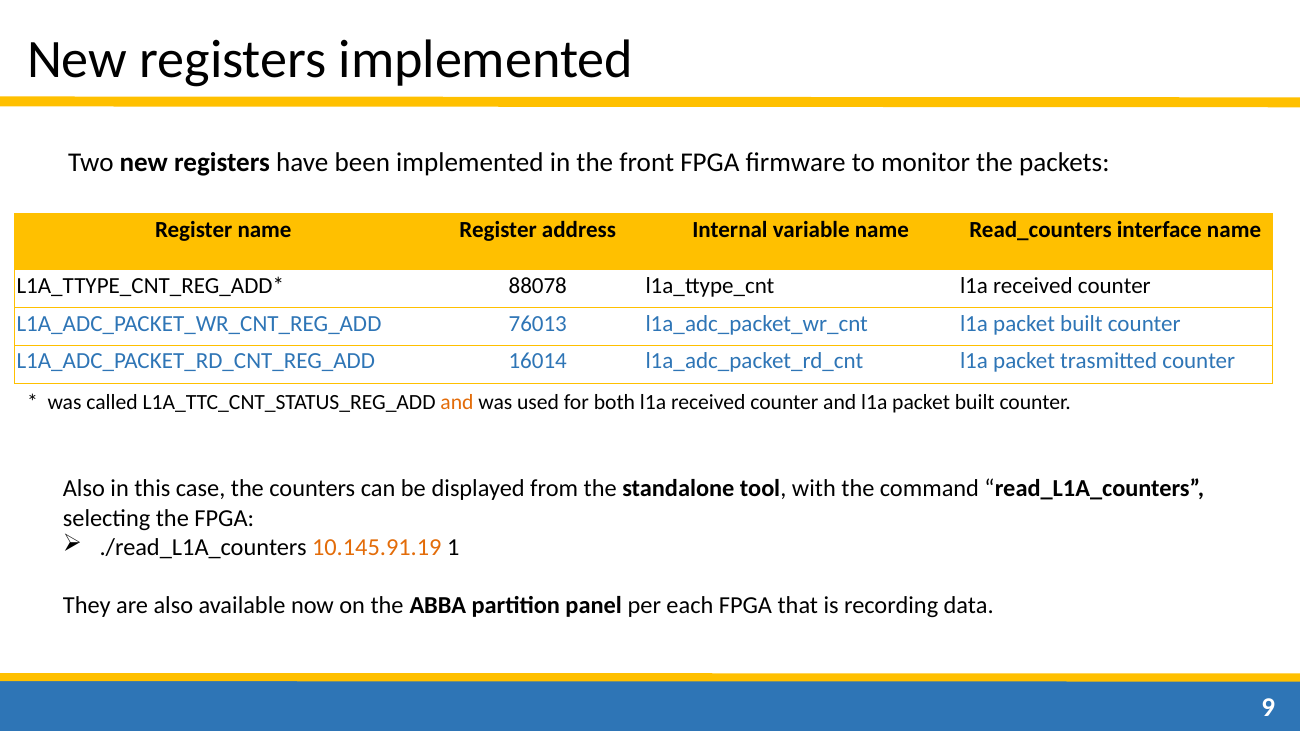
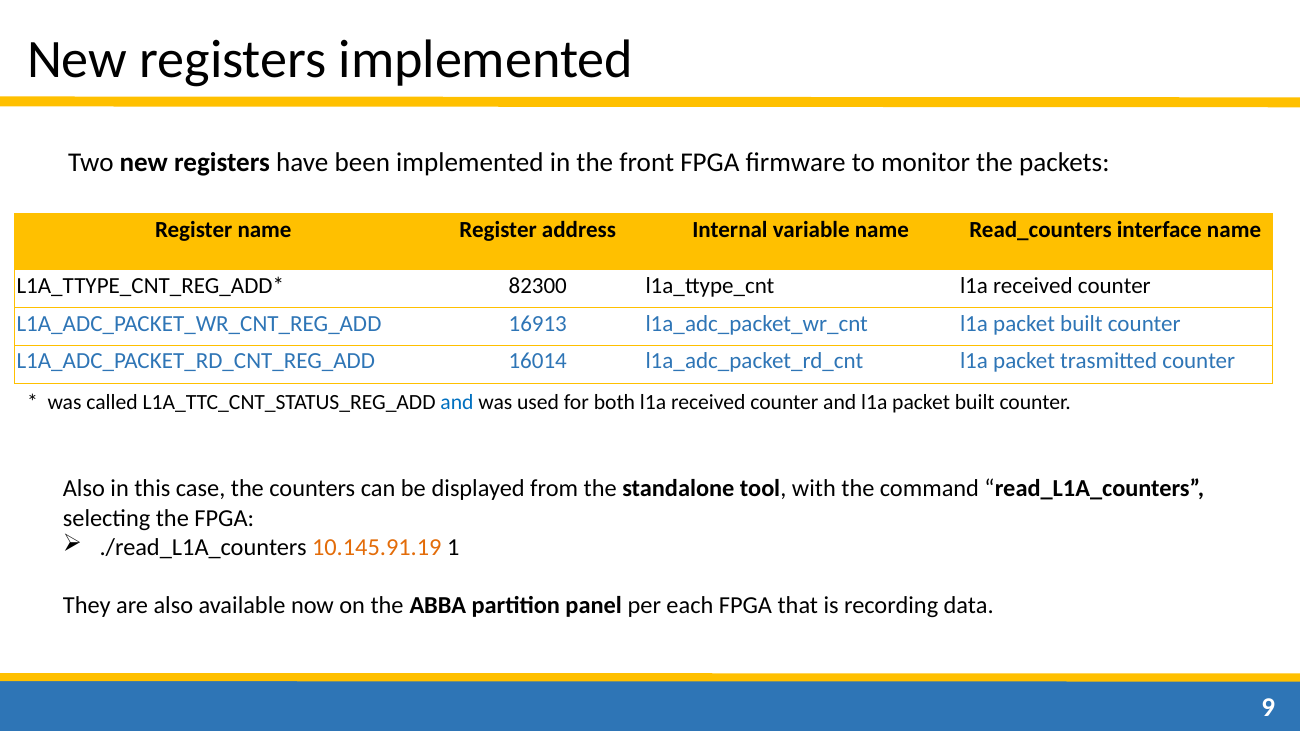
88078: 88078 -> 82300 (538, 286)
76013: 76013 -> 16913 (538, 324)
and colour: orange -> blue (457, 402)
